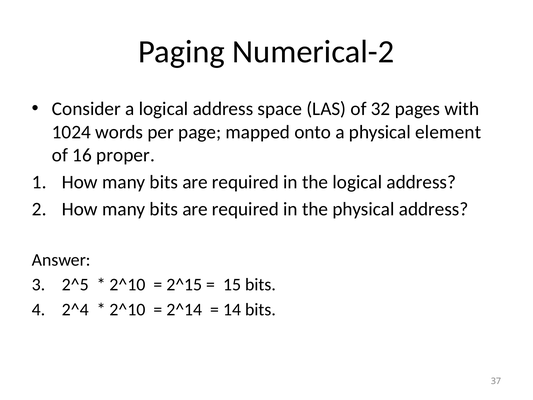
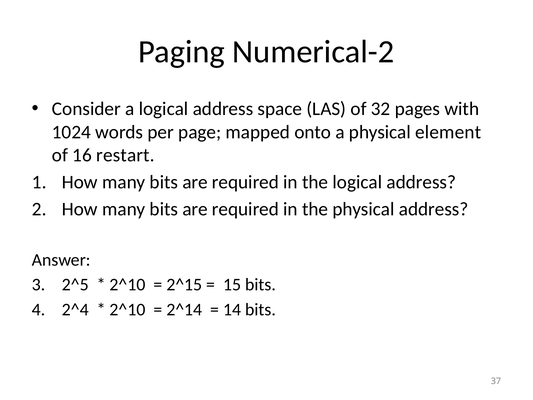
proper: proper -> restart (125, 155)
